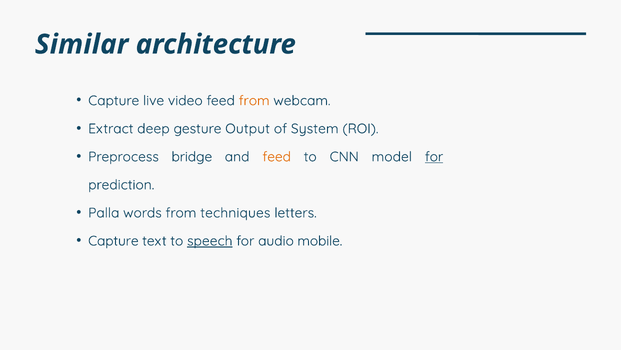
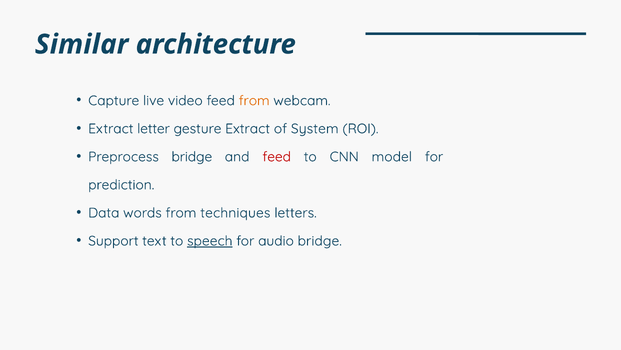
deep: deep -> letter (154, 128)
gesture Output: Output -> Extract (248, 128)
feed colour: orange -> red (277, 156)
for underline: present -> none (434, 156)
Palla: Palla -> Data (104, 212)
Capture: Capture -> Support (113, 240)
audio mobile: mobile -> bridge (320, 240)
